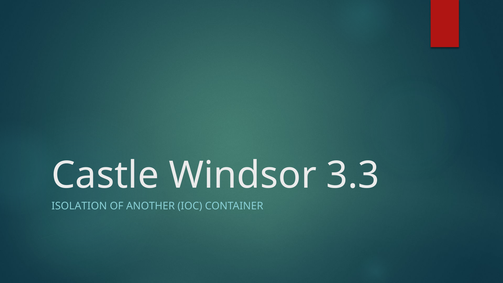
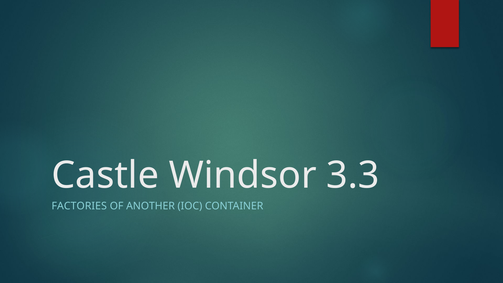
ISOLATION: ISOLATION -> FACTORIES (79, 206)
